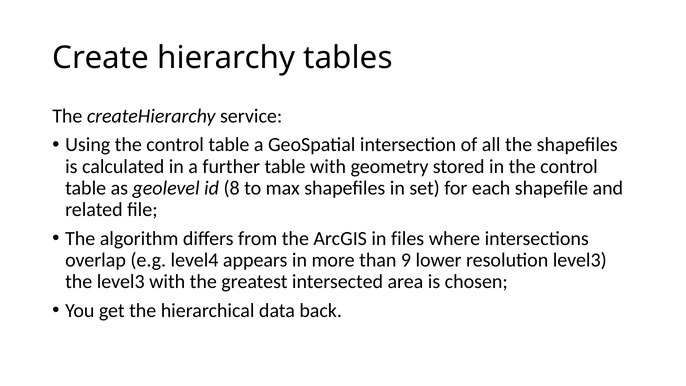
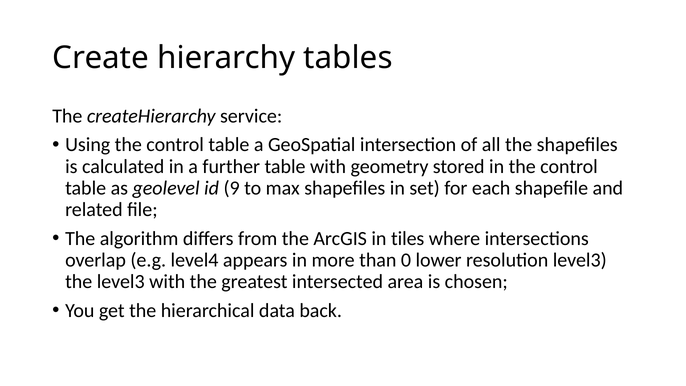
8: 8 -> 9 (232, 188)
files: files -> tiles (408, 238)
9: 9 -> 0 (406, 260)
